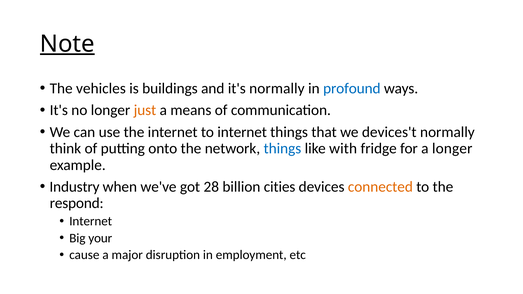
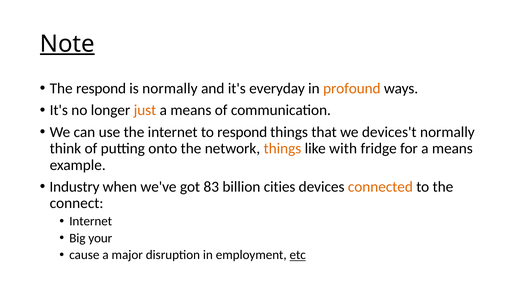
The vehicles: vehicles -> respond (101, 88)
is buildings: buildings -> normally (170, 88)
it's normally: normally -> everyday (277, 88)
profound colour: blue -> orange (352, 88)
to internet: internet -> respond (242, 132)
things colour: blue -> orange (282, 149)
for a longer: longer -> means (452, 149)
28: 28 -> 83 (211, 187)
respond: respond -> connect (77, 203)
etc underline: none -> present (298, 255)
